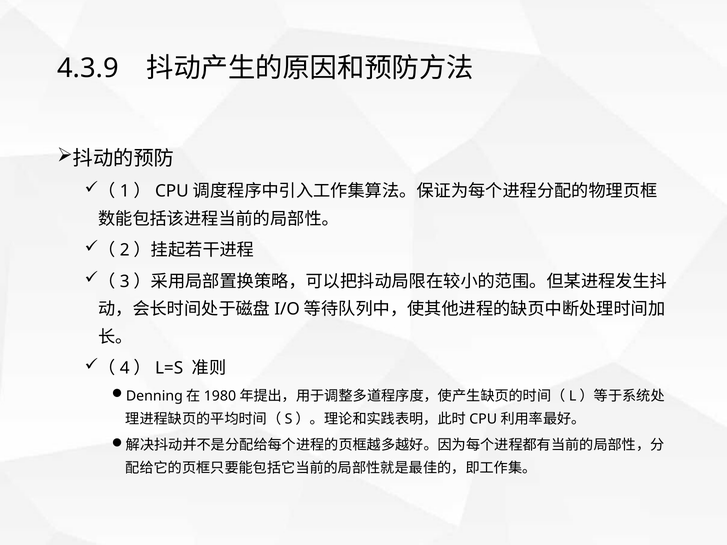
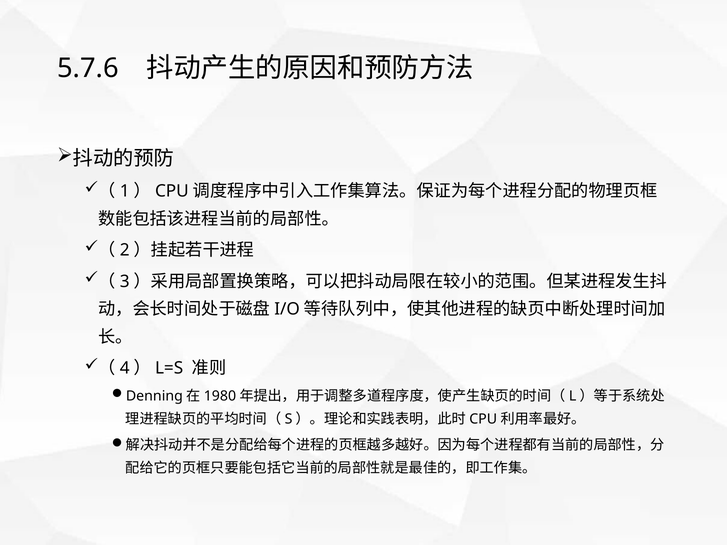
4.3.9: 4.3.9 -> 5.7.6 (88, 68)
